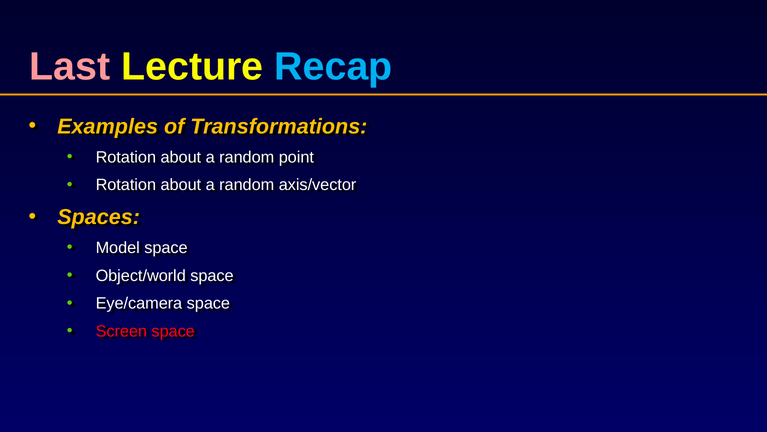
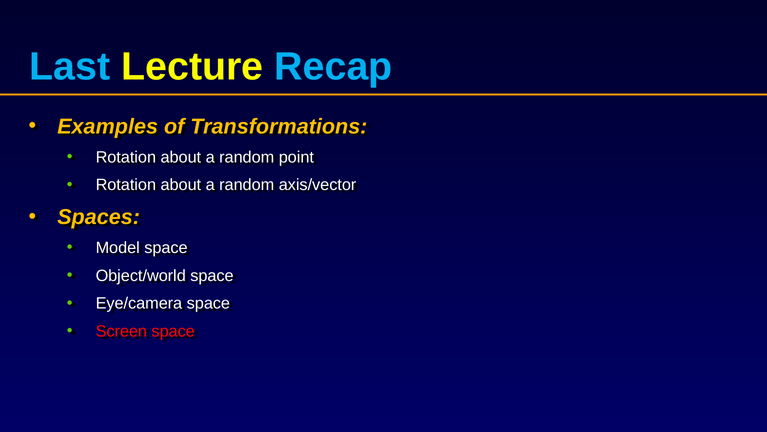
Last colour: pink -> light blue (70, 66)
